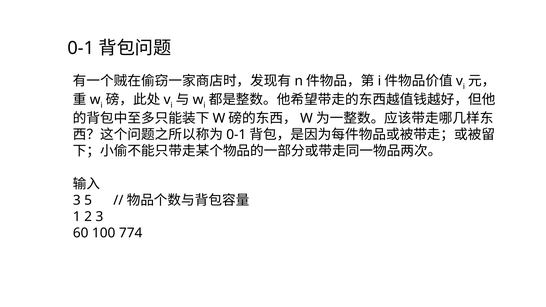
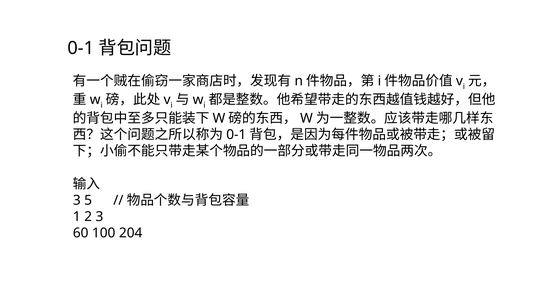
774: 774 -> 204 (131, 233)
